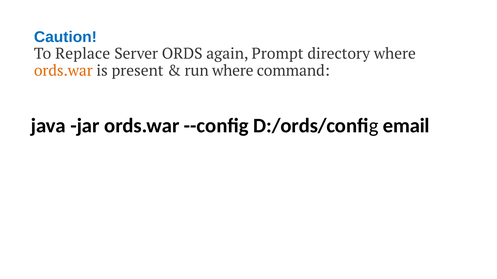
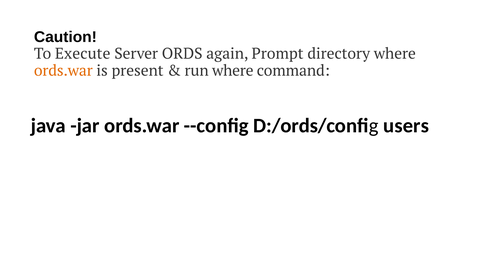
Caution colour: blue -> black (65, 37)
Replace: Replace -> Execute (83, 54)
email: email -> users (406, 126)
